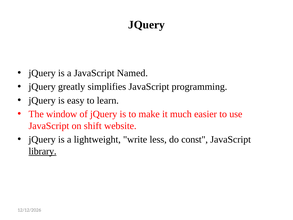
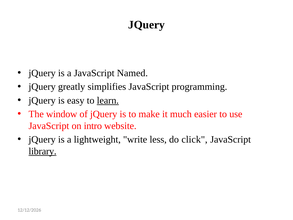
learn underline: none -> present (108, 100)
shift: shift -> intro (93, 126)
const: const -> click (194, 139)
